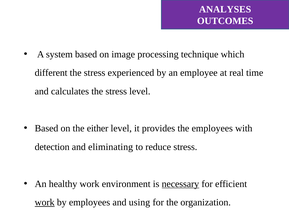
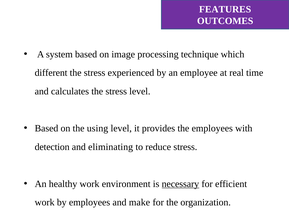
ANALYSES: ANALYSES -> FEATURES (225, 9)
either: either -> using (98, 128)
work underline: present -> none (45, 202)
using: using -> make (139, 202)
